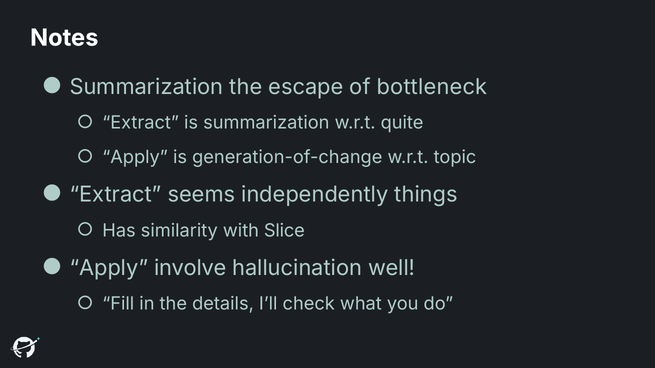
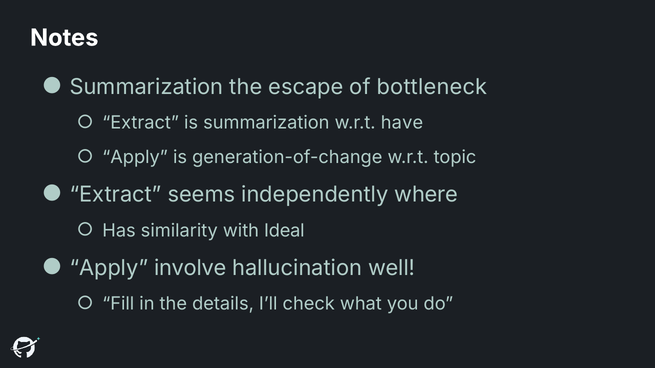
quite: quite -> have (402, 123)
things: things -> where (426, 195)
Slice: Slice -> Ideal (284, 231)
